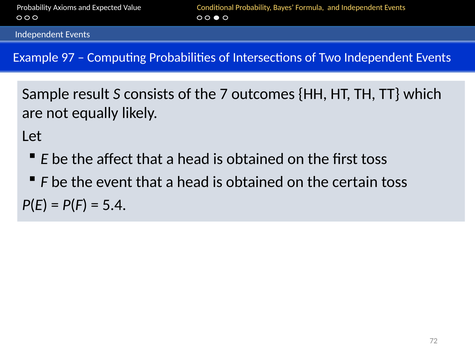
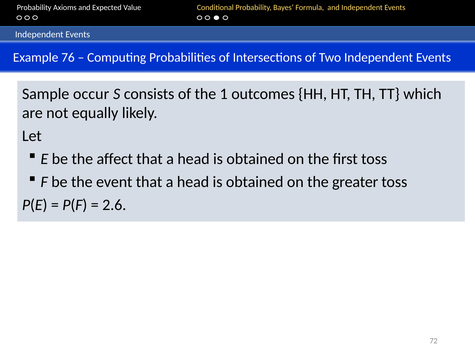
97: 97 -> 76 (68, 57)
result: result -> occur (91, 94)
7: 7 -> 1 (224, 94)
certain: certain -> greater (355, 181)
5.4: 5.4 -> 2.6 (114, 204)
